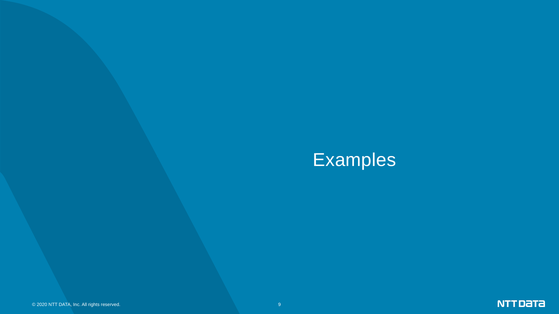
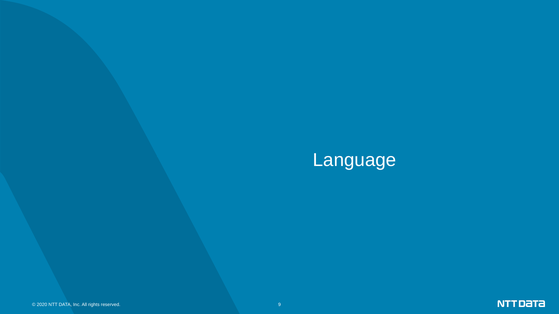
Examples: Examples -> Language (355, 160)
